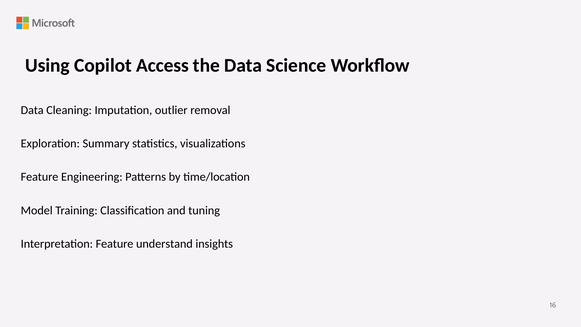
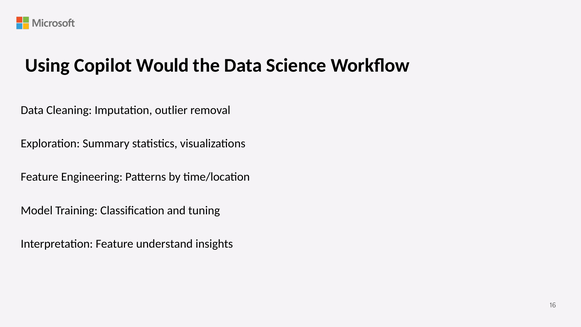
Access: Access -> Would (163, 65)
